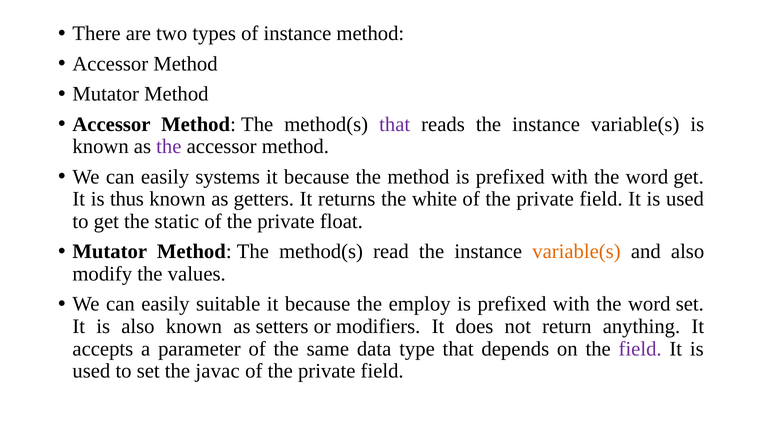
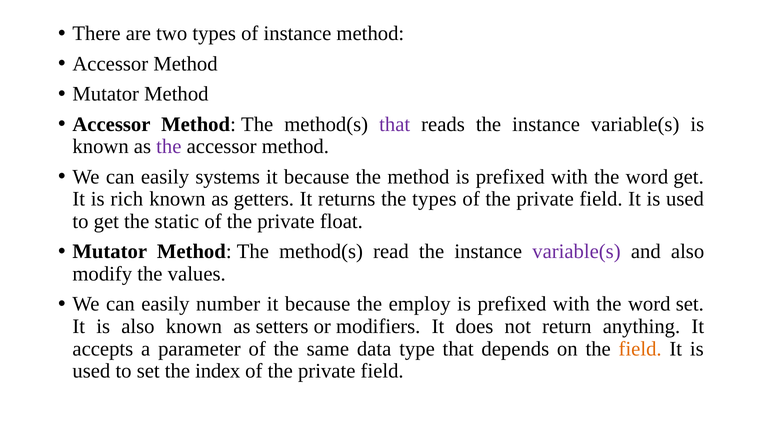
thus: thus -> rich (127, 199)
the white: white -> types (434, 199)
variable(s colour: orange -> purple (576, 252)
suitable: suitable -> number (228, 304)
field colour: purple -> orange (640, 349)
javac: javac -> index (218, 371)
